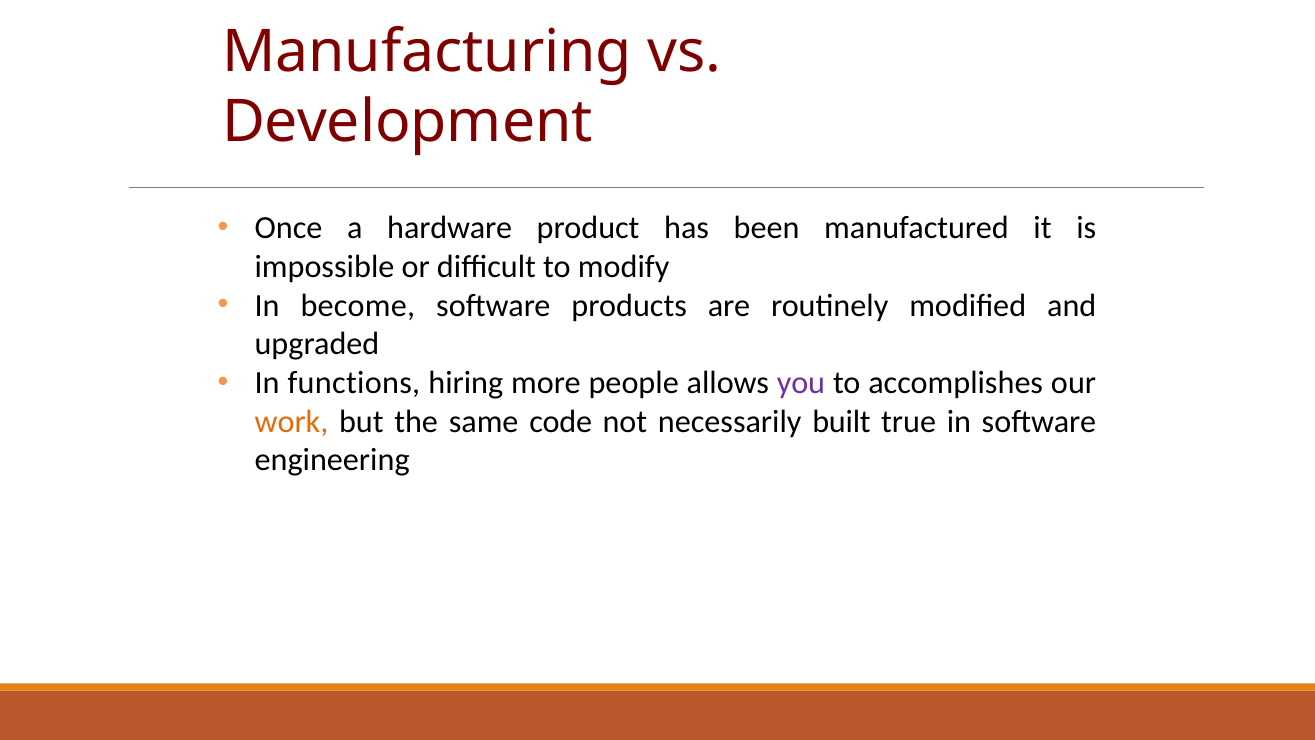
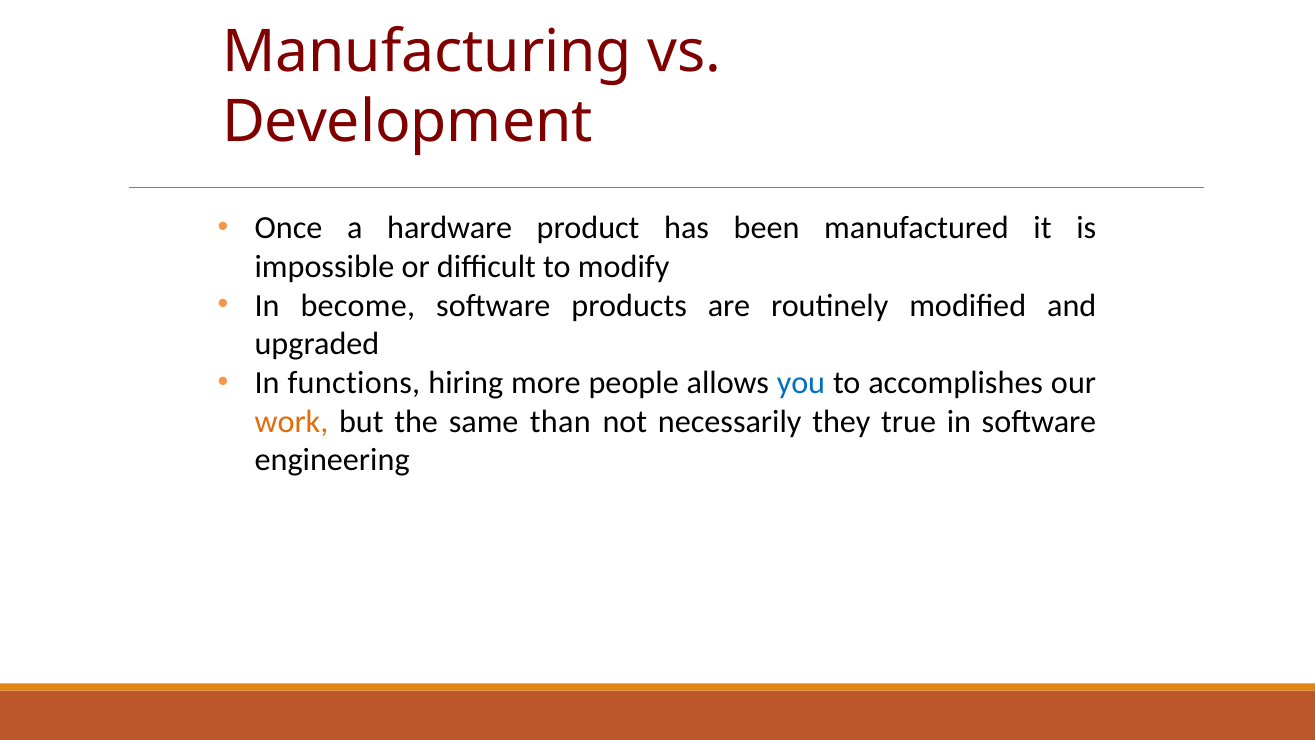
you colour: purple -> blue (801, 383)
code: code -> than (560, 421)
built: built -> they (841, 421)
